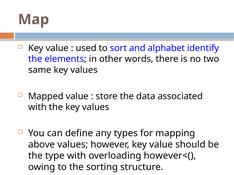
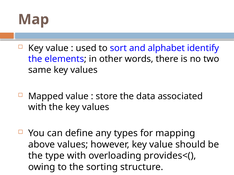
however<(: however<( -> provides<( (170, 156)
